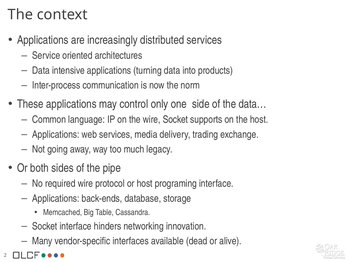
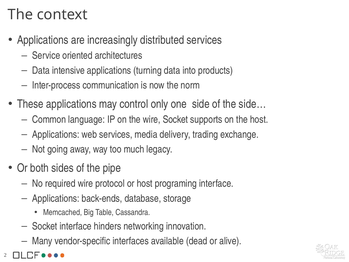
data…: data… -> side… (252, 104)
